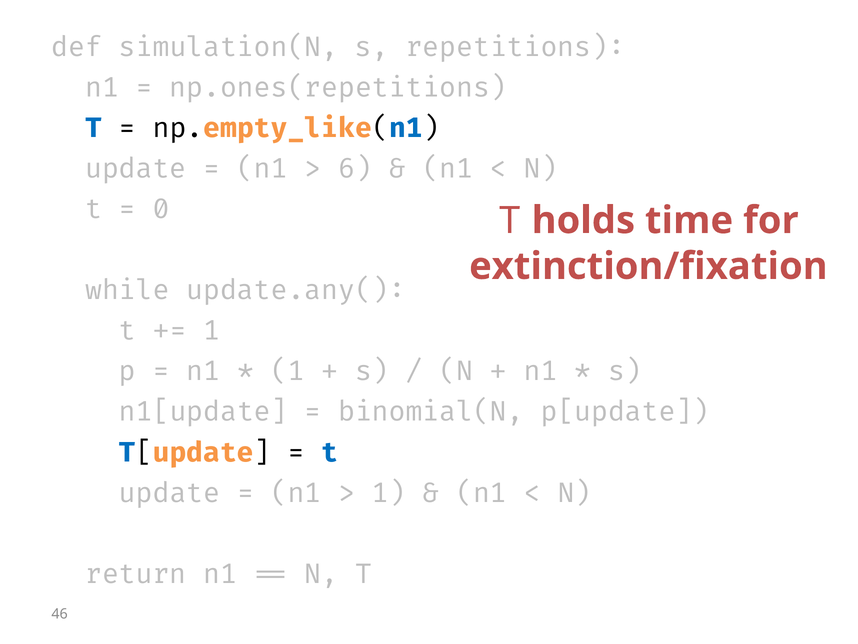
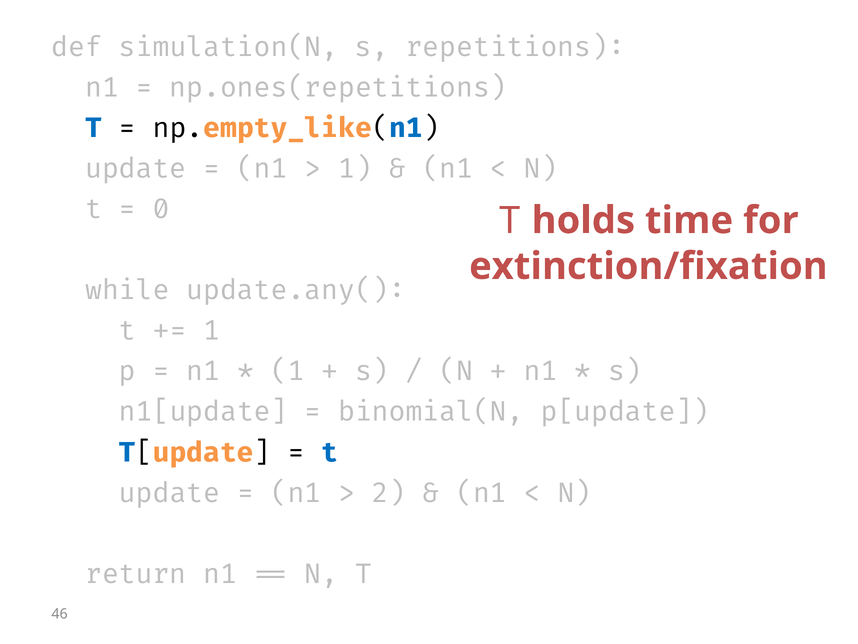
6: 6 -> 1 (355, 169)
1: 1 -> 2 (389, 493)
